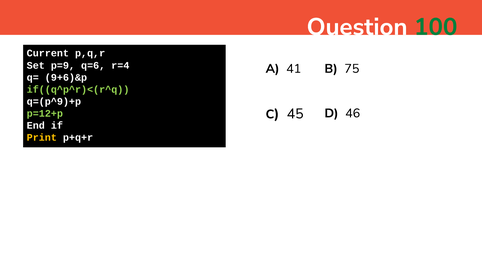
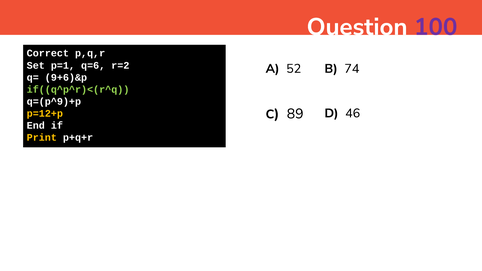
100 colour: green -> purple (436, 27)
Current: Current -> Correct (48, 53)
p=9: p=9 -> p=1 (63, 65)
r=4: r=4 -> r=2 (120, 65)
41: 41 -> 52 (294, 69)
75: 75 -> 74 (352, 69)
45: 45 -> 89 (295, 114)
p=12+p colour: light green -> yellow (45, 114)
